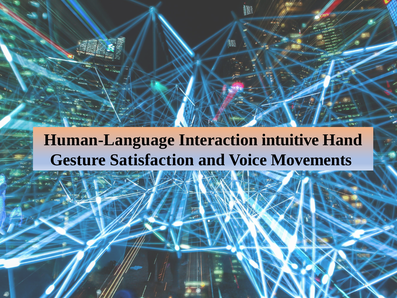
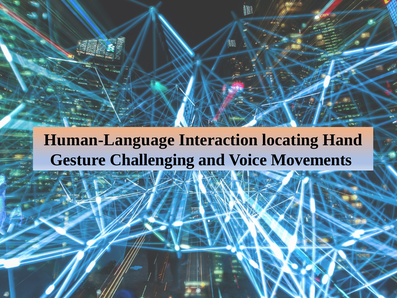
intuitive: intuitive -> locating (290, 140)
Satisfaction: Satisfaction -> Challenging (152, 160)
